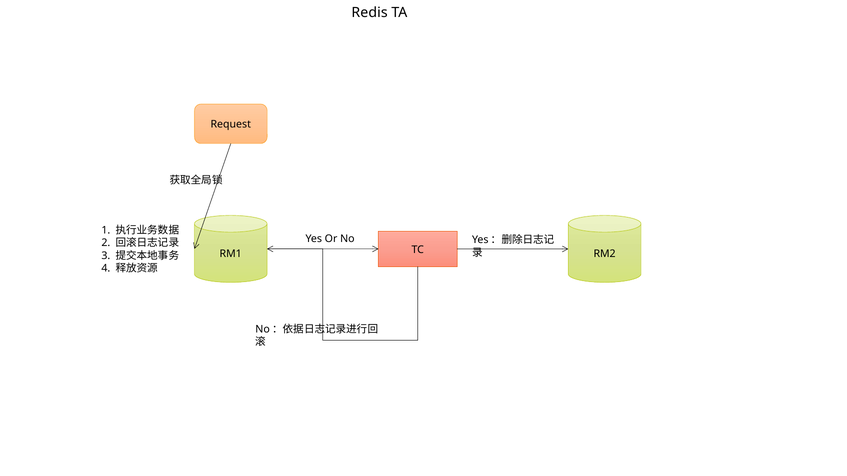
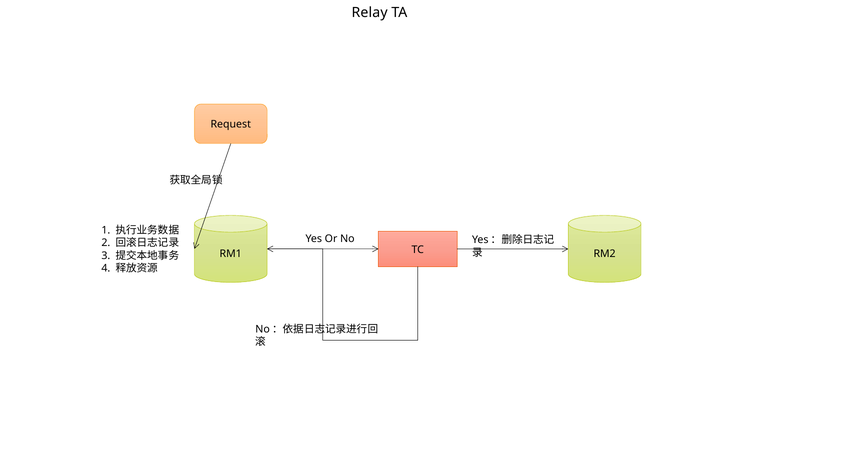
Redis: Redis -> Relay (370, 13)
